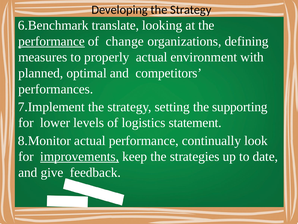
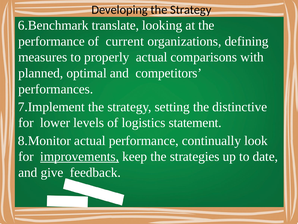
performance underline: present -> none (52, 41)
change: change -> current (125, 41)
environment: environment -> comparisons (204, 57)
supporting: supporting -> distinctive (240, 107)
